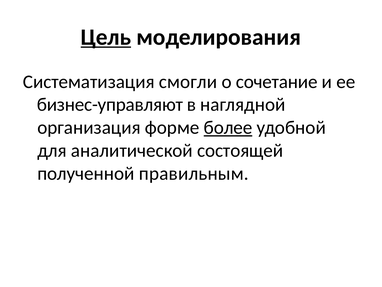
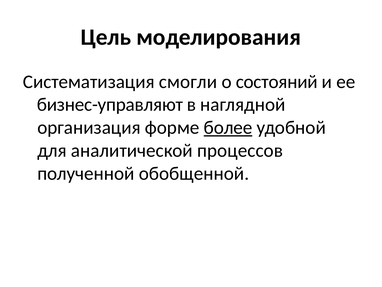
Цель underline: present -> none (106, 37)
сочетание: сочетание -> состояний (277, 82)
состоящей: состоящей -> процессов (240, 150)
правильным: правильным -> обобщенной (194, 173)
